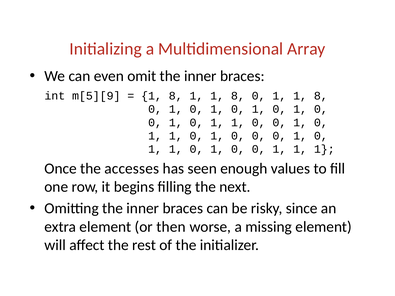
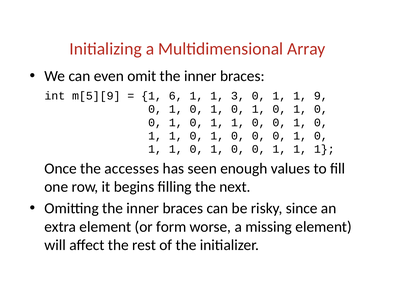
8: 8 -> 6 (176, 96)
8: 8 -> 3 (238, 96)
0 1 1 8: 8 -> 9 (321, 96)
then: then -> form (171, 227)
